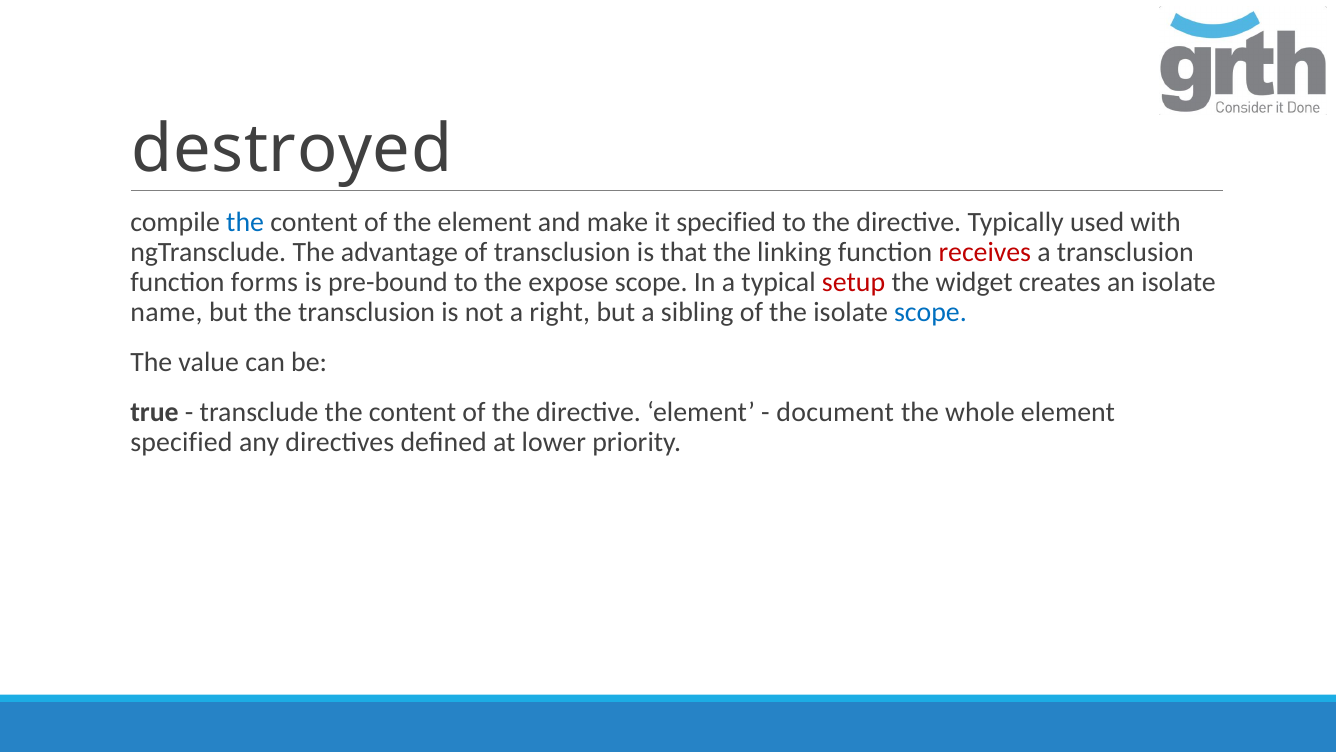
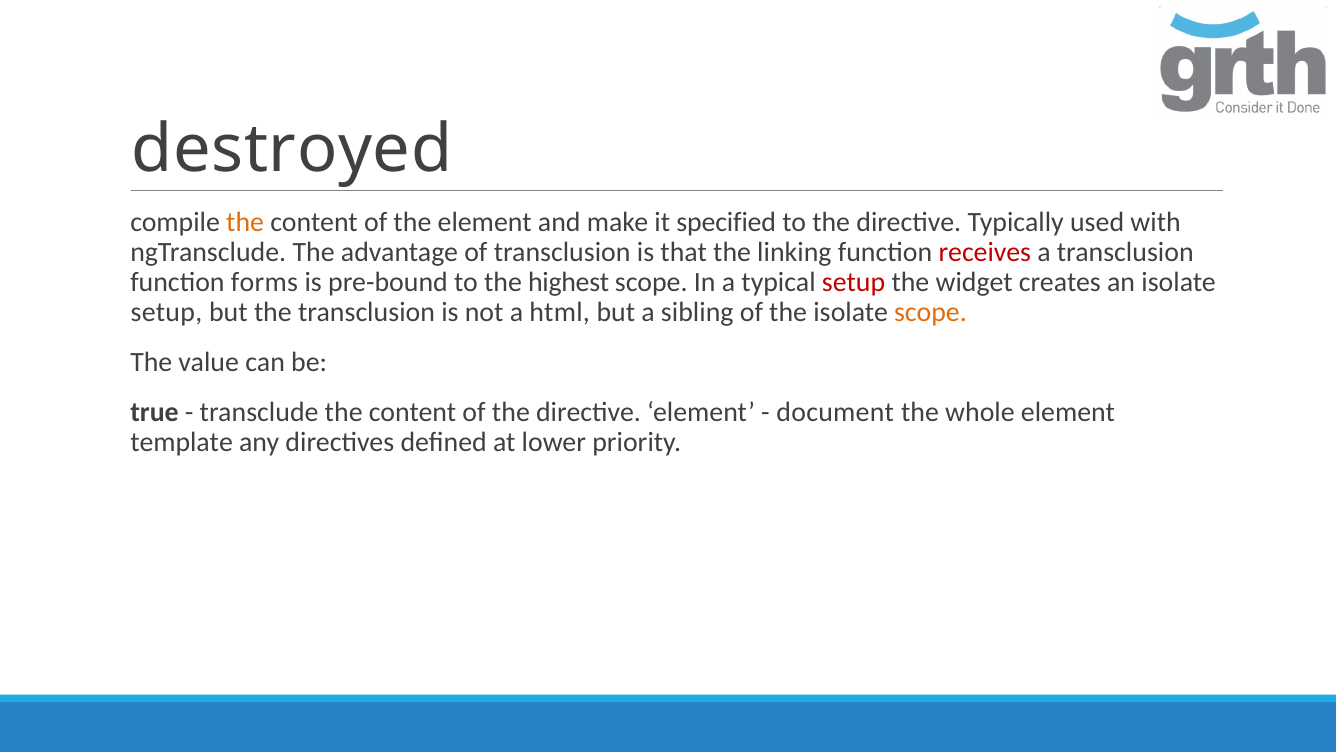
the colour: blue -> orange (245, 222)
expose: expose -> highest (569, 282)
name: name -> setup (166, 312)
right: right -> html (560, 312)
scope colour: blue -> orange (930, 312)
specified: specified -> template (182, 442)
